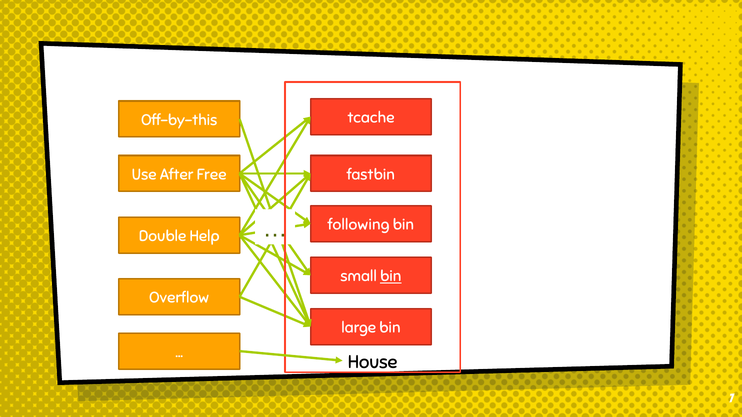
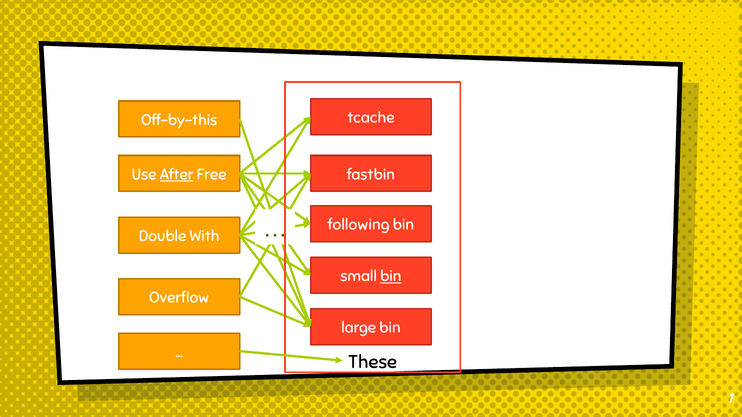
After underline: none -> present (177, 175)
Help: Help -> With (205, 236)
House: House -> These (373, 362)
